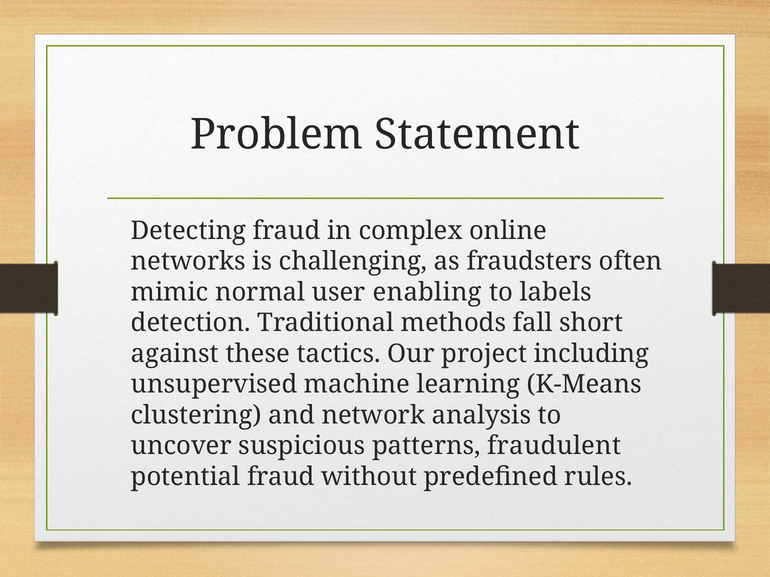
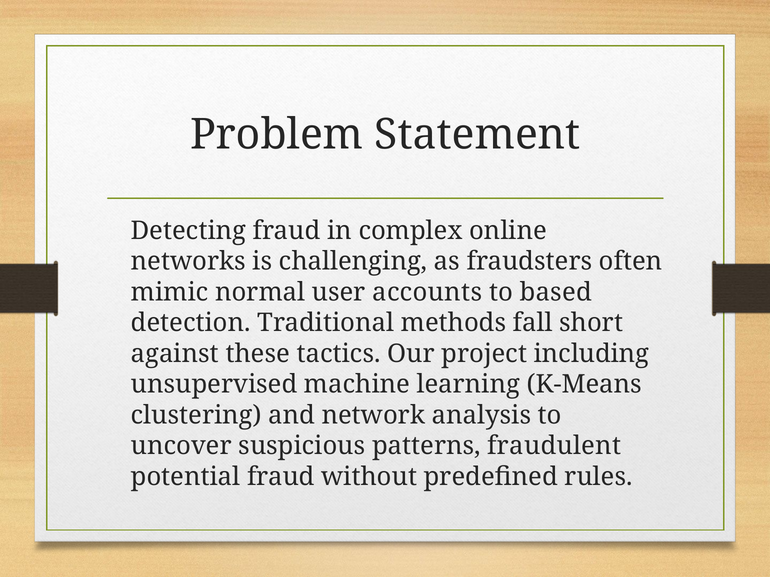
enabling: enabling -> accounts (427, 292)
labels: labels -> based (556, 292)
